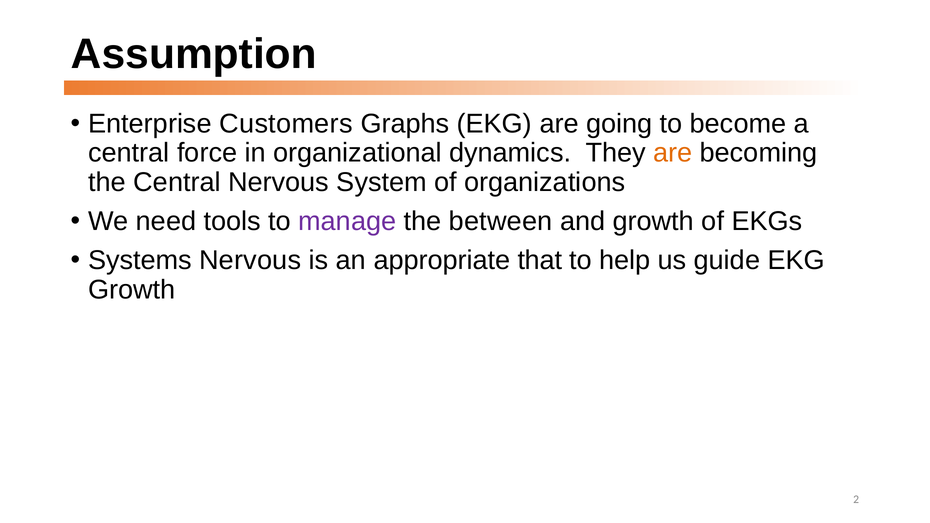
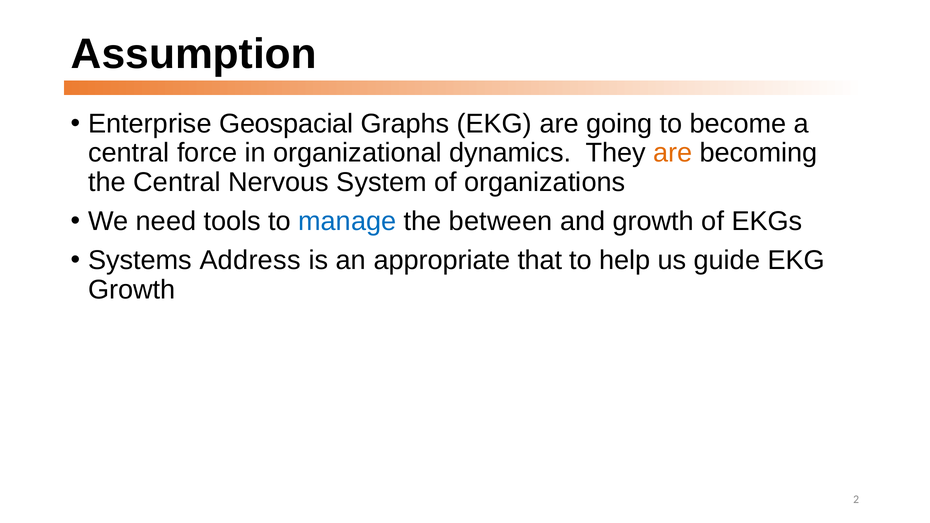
Customers: Customers -> Geospacial (286, 124)
manage colour: purple -> blue (347, 221)
Systems Nervous: Nervous -> Address (250, 260)
